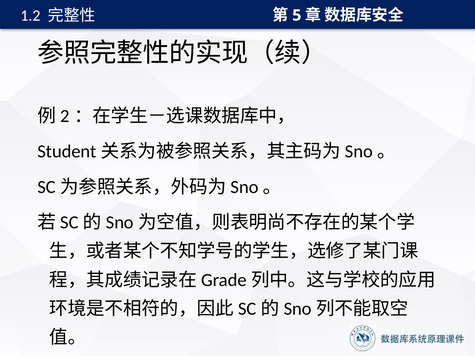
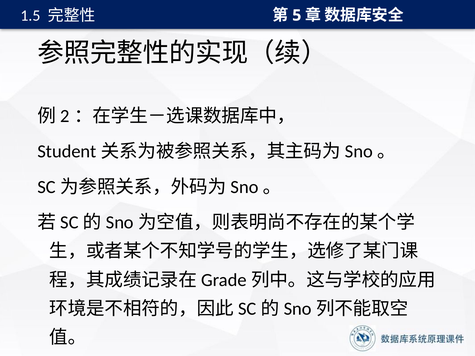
1.2: 1.2 -> 1.5 (31, 15)
